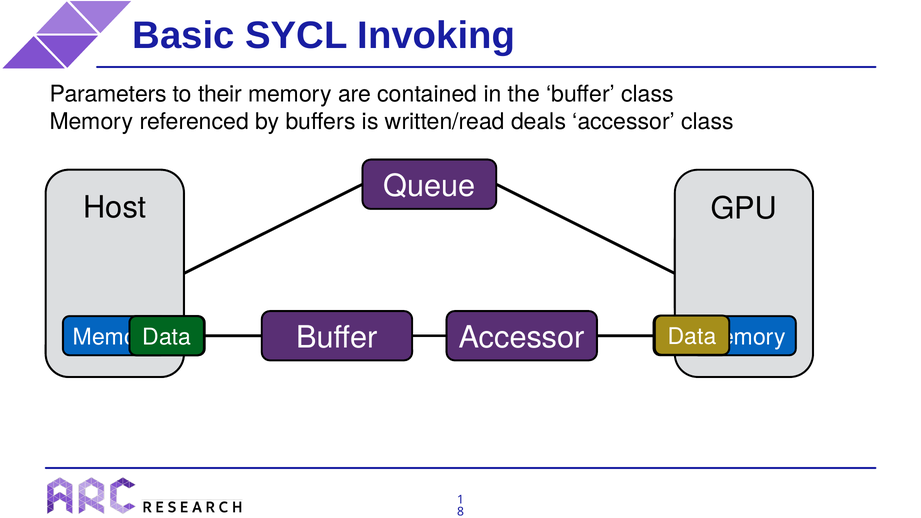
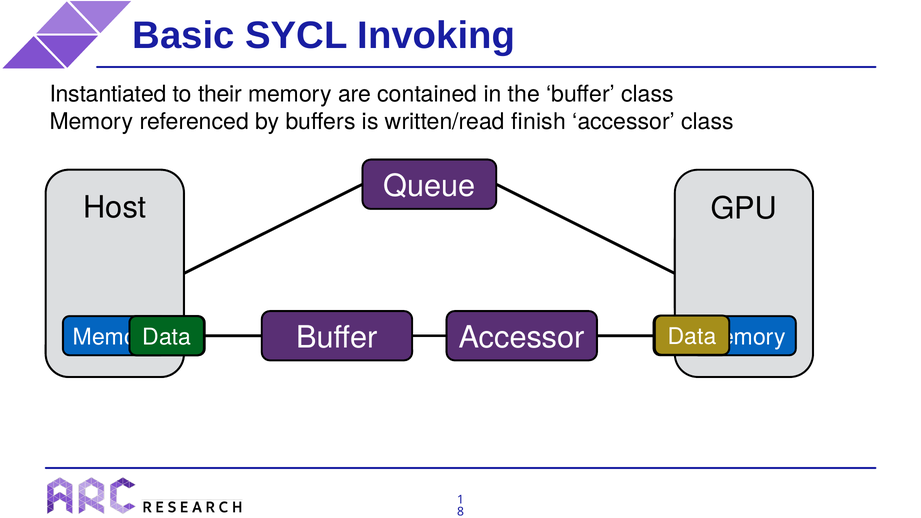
Parameters: Parameters -> Instantiated (108, 94)
deals: deals -> finish (538, 122)
